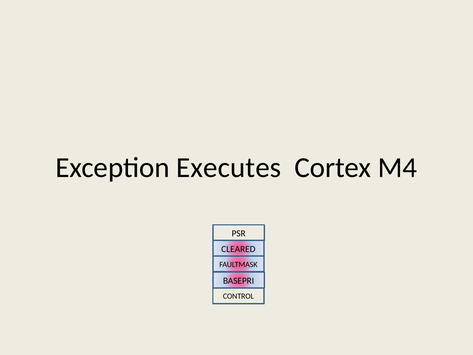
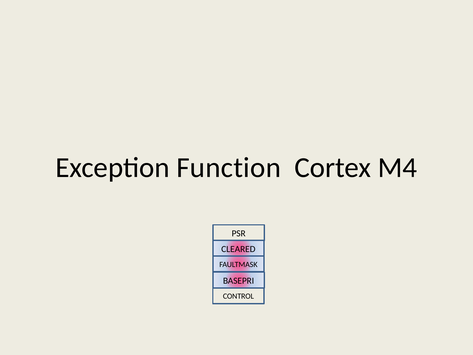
Executes: Executes -> Function (229, 168)
